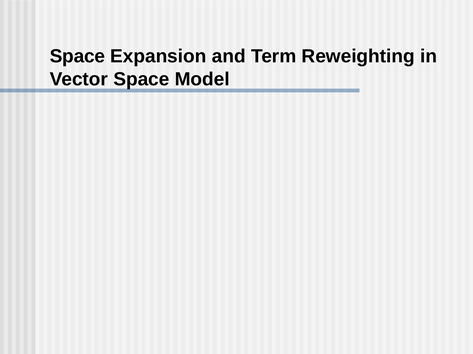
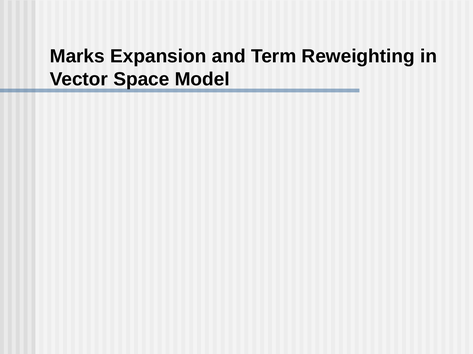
Space: Space -> Marks (77, 56)
